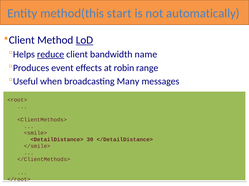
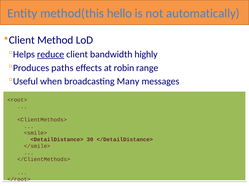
start: start -> hello (119, 13)
LoD underline: present -> none (84, 40)
name: name -> highly (146, 55)
event: event -> paths (62, 68)
